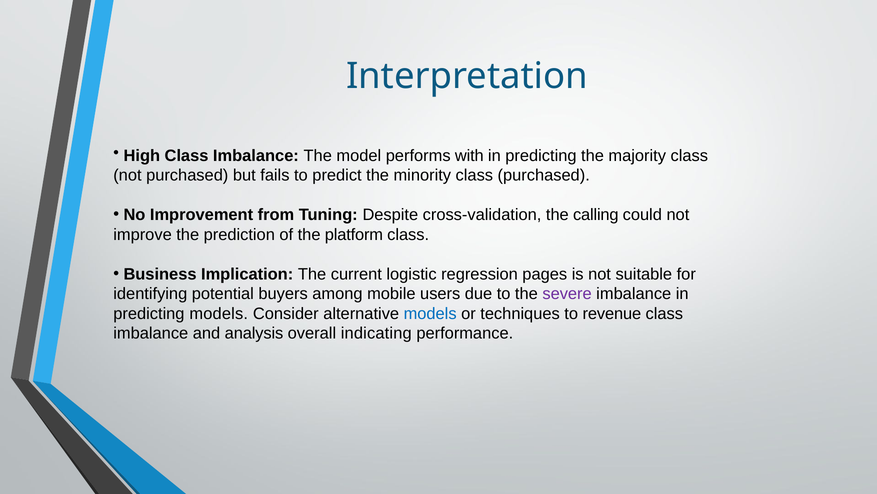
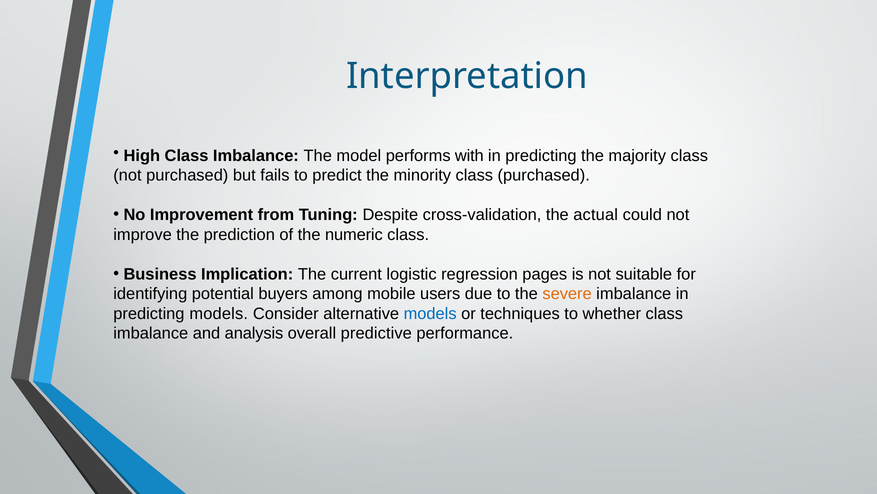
calling: calling -> actual (596, 215)
platform: platform -> numeric (354, 234)
severe colour: purple -> orange (567, 294)
revenue: revenue -> whether (612, 313)
indicating: indicating -> predictive (376, 333)
